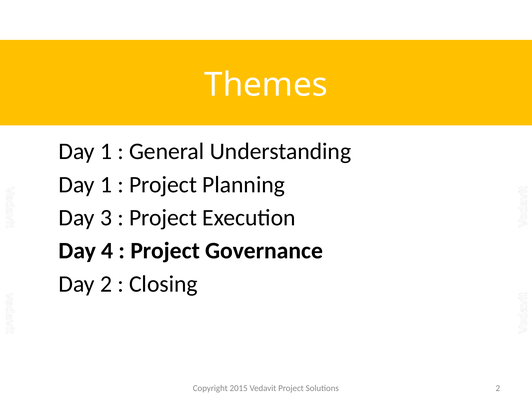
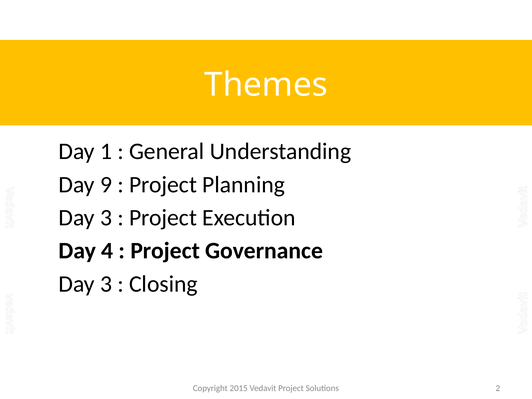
1: 1 -> 9 (106, 185)
2: 2 -> 3 (106, 284)
